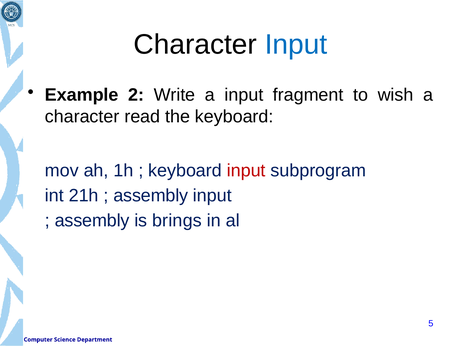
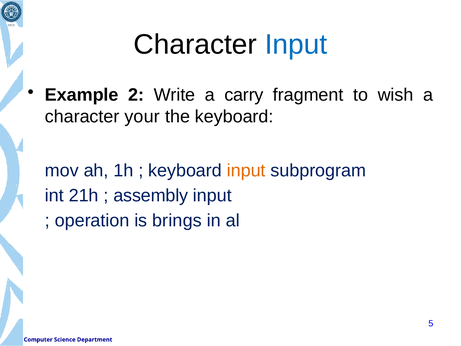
a input: input -> carry (244, 95)
read: read -> your (142, 117)
input colour: red -> orange (246, 170)
assembly: assembly -> operation (92, 221)
